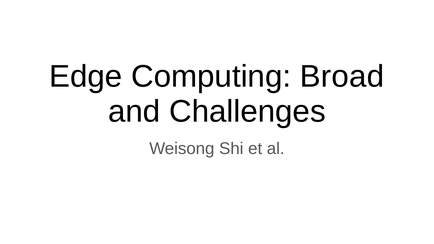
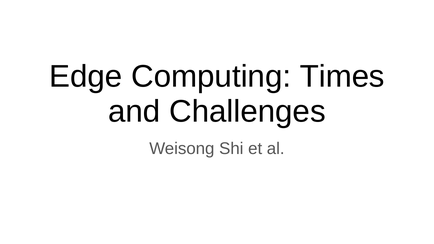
Broad: Broad -> Times (342, 76)
